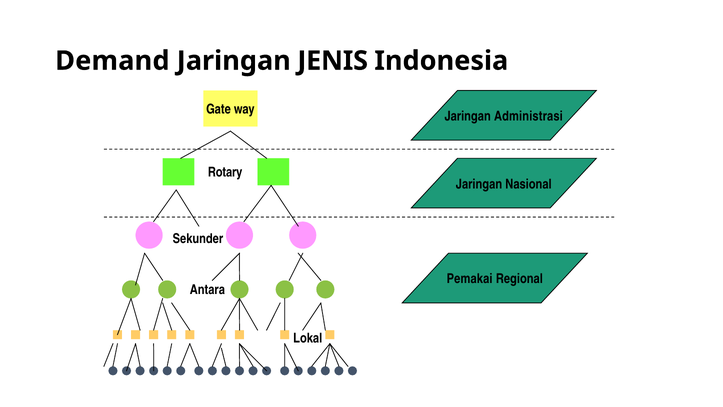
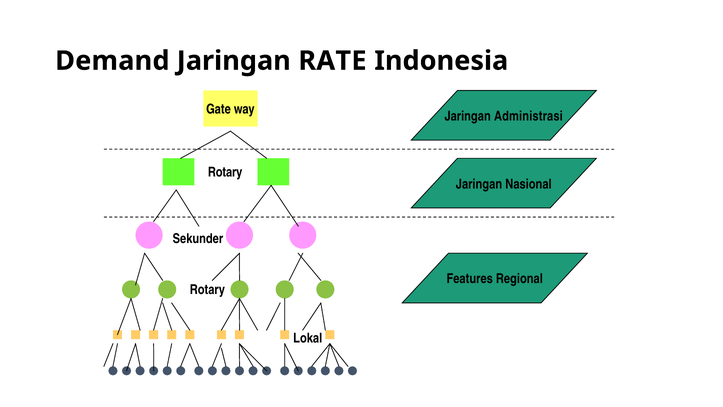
JENIS: JENIS -> RATE (332, 61)
Pemakai: Pemakai -> Features (470, 279)
Antara: Antara -> Rotary (207, 289)
